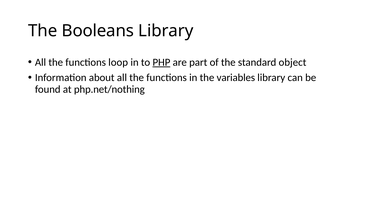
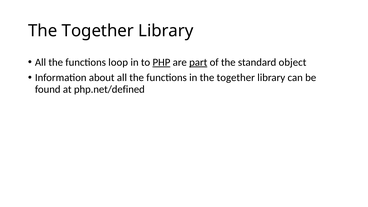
Booleans: Booleans -> Together (98, 31)
part underline: none -> present (198, 62)
in the variables: variables -> together (236, 78)
php.net/nothing: php.net/nothing -> php.net/defined (109, 89)
